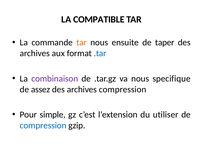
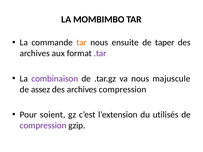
COMPATIBLE: COMPATIBLE -> MOMBIMBO (99, 19)
.tar colour: blue -> purple (100, 53)
specifique: specifique -> majuscule (172, 79)
simple: simple -> soient (53, 115)
utiliser: utiliser -> utilisés (166, 115)
compression colour: blue -> purple (43, 126)
